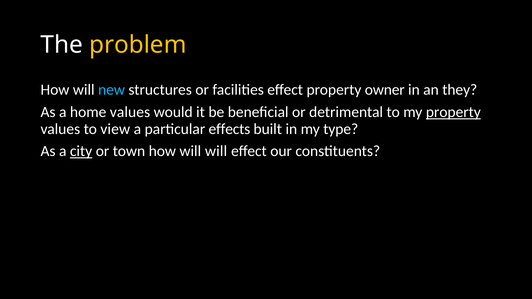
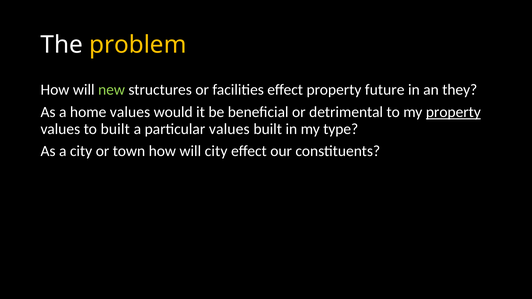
new colour: light blue -> light green (112, 90)
owner: owner -> future (385, 90)
to view: view -> built (115, 129)
particular effects: effects -> values (229, 129)
city underline: present -> none (81, 151)
will will: will -> city (216, 151)
